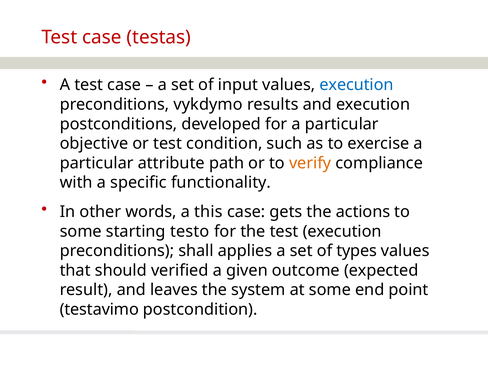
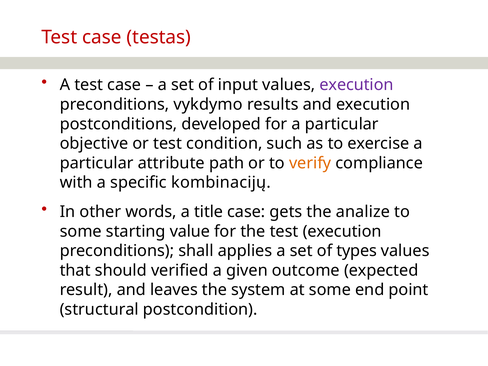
execution colour: blue -> purple (357, 85)
functionality: functionality -> kombinacijų (221, 183)
this: this -> title (209, 212)
actions: actions -> analize (363, 212)
testo: testo -> value (190, 231)
testavimo: testavimo -> structural (99, 309)
